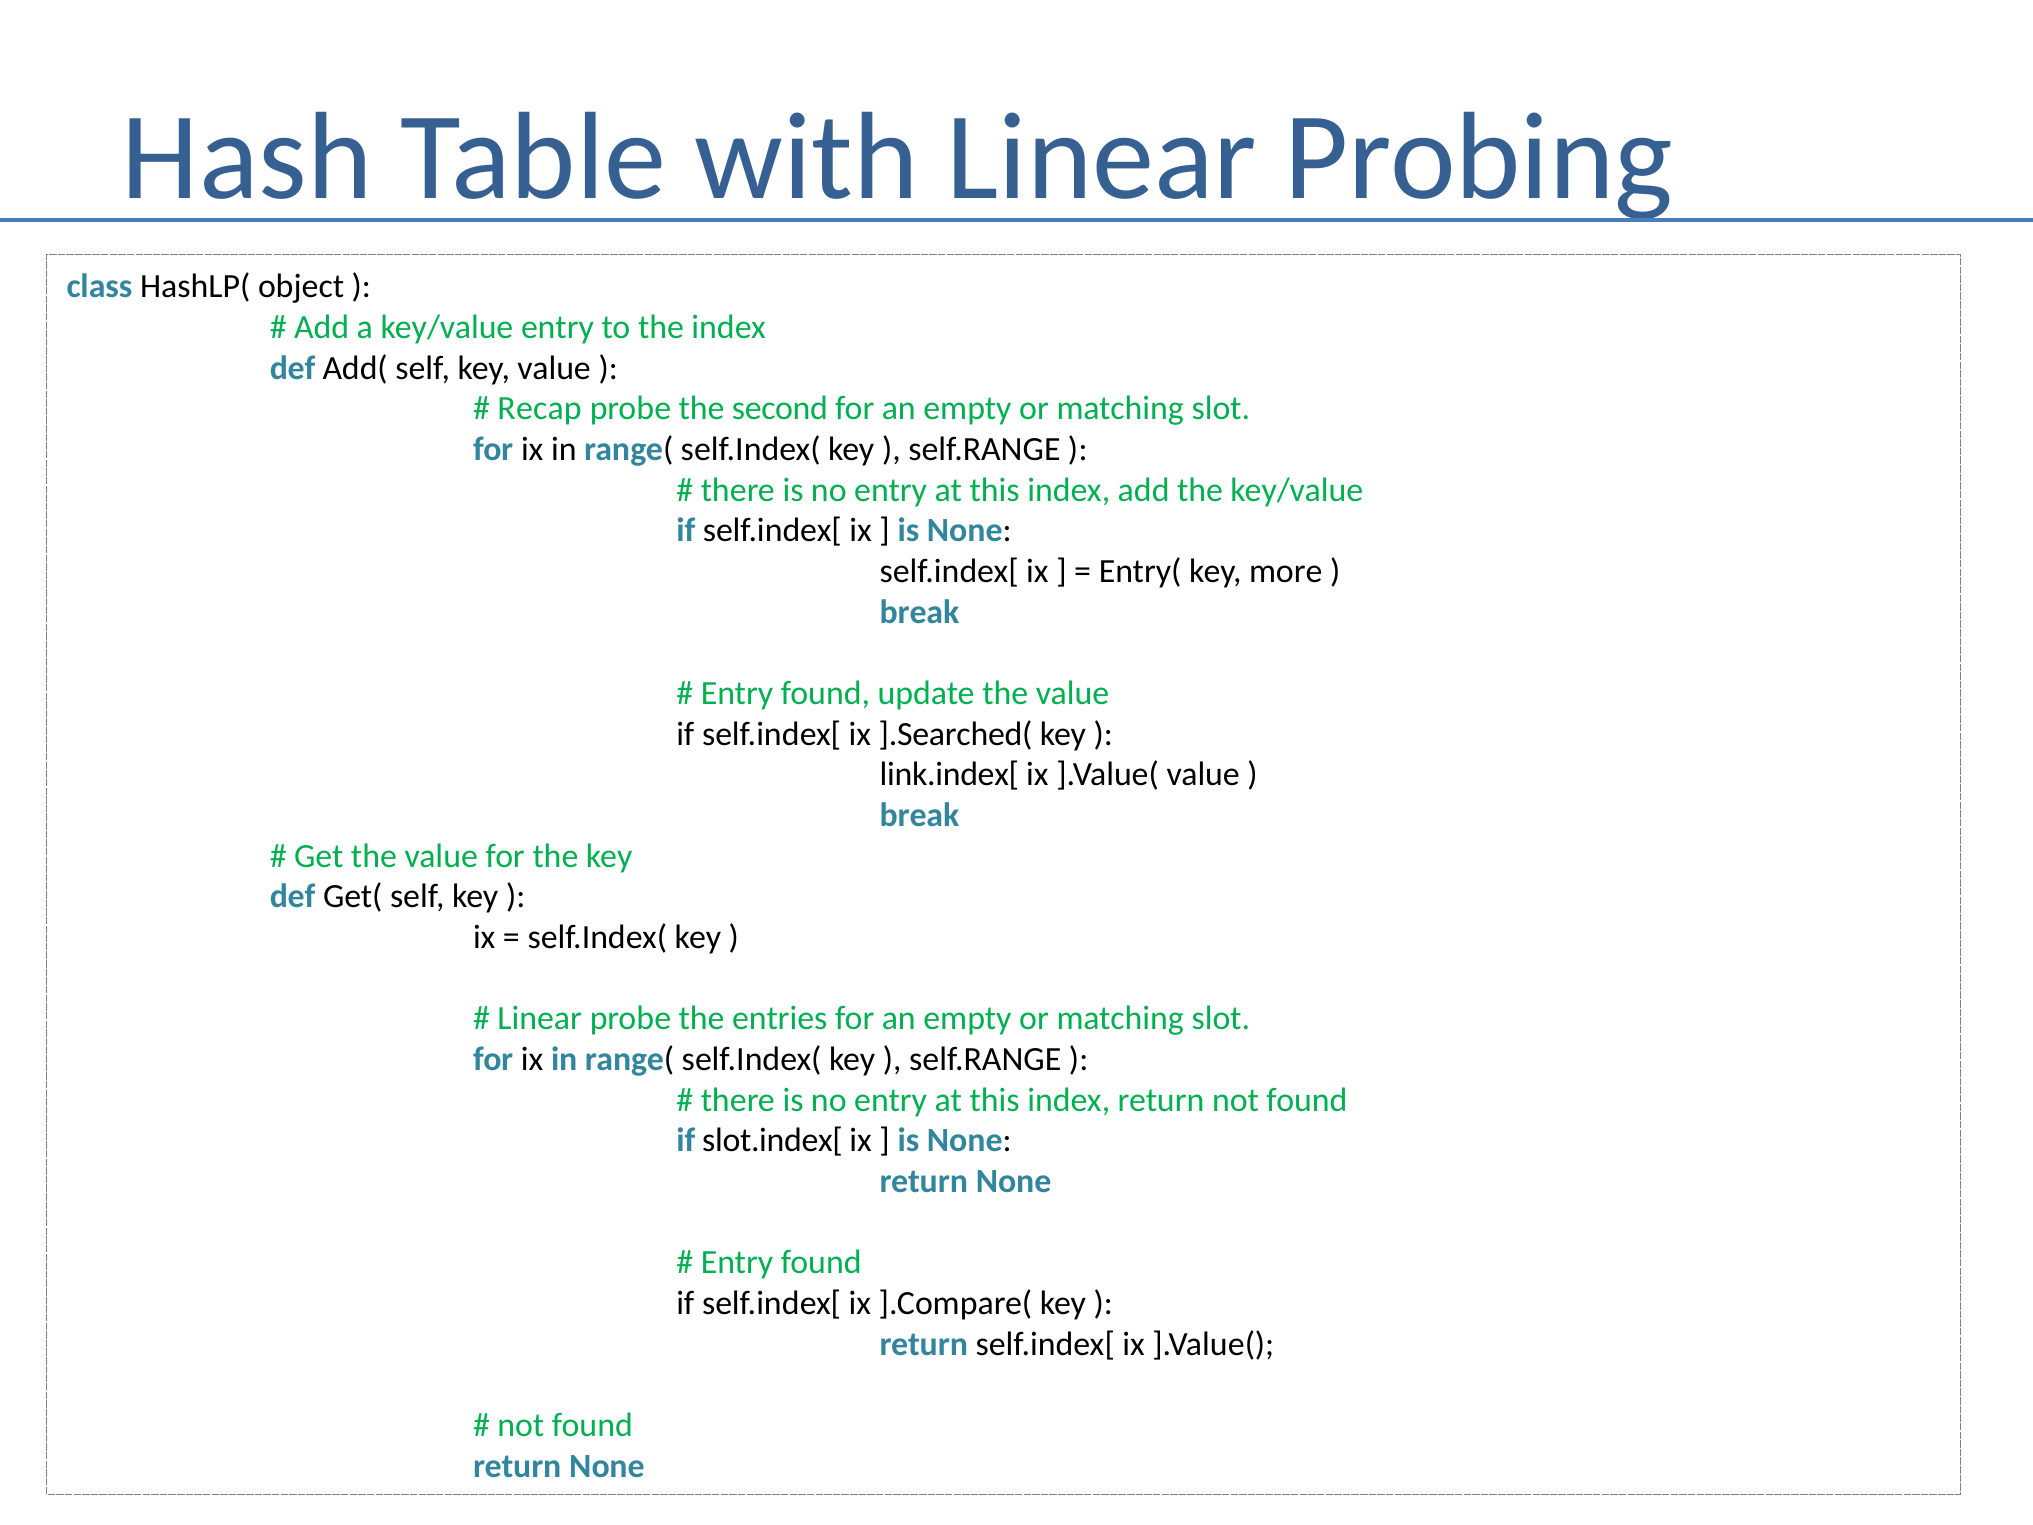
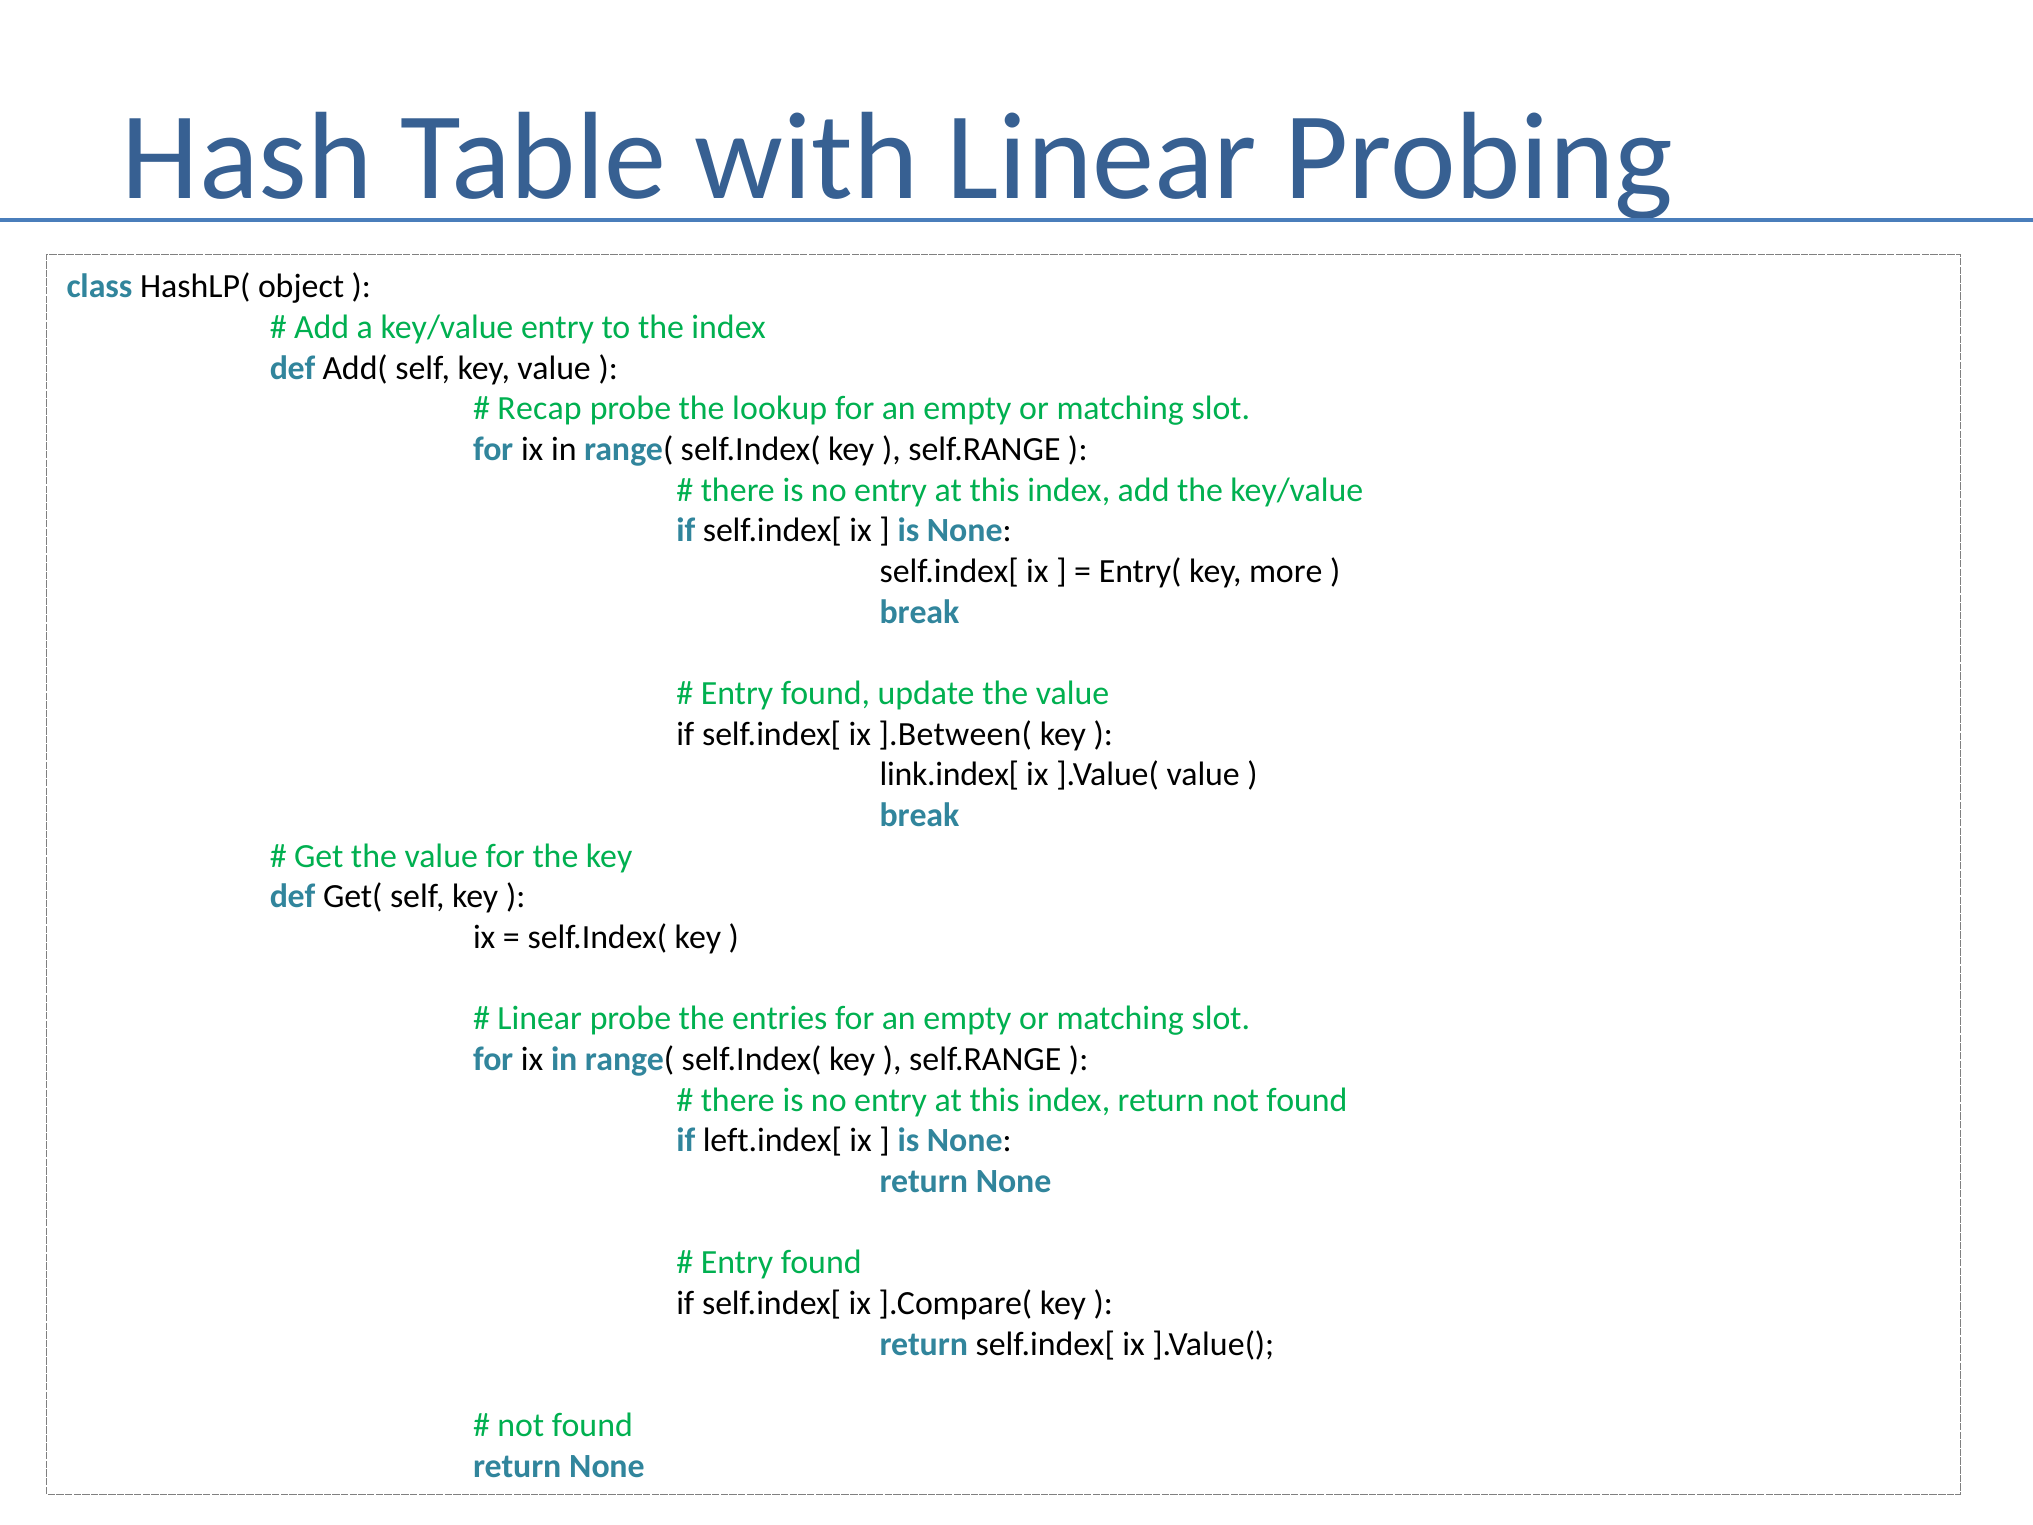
second: second -> lookup (780, 409)
].Searched(: ].Searched( -> ].Between( (955, 734)
slot.index[: slot.index[ -> left.index[ (772, 1141)
